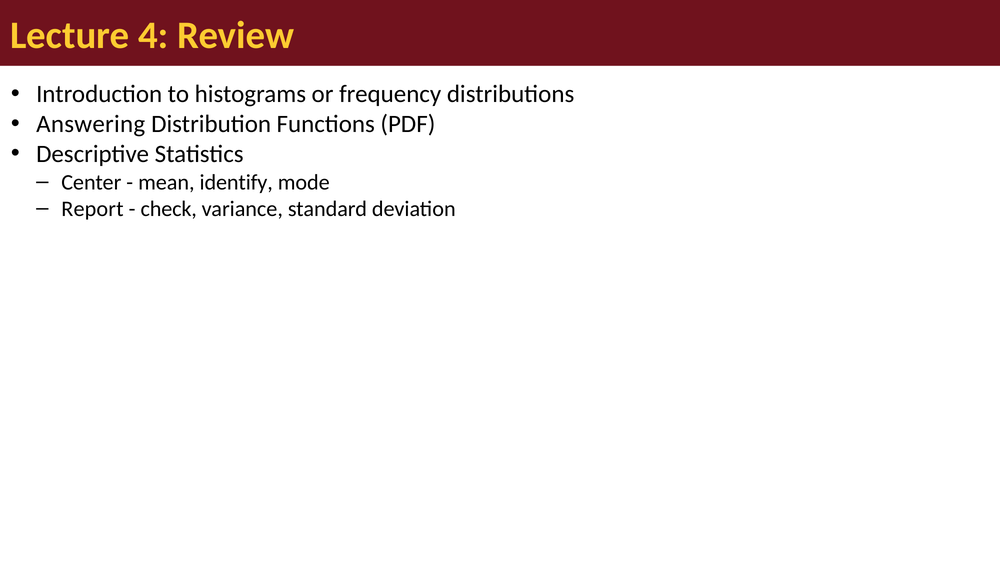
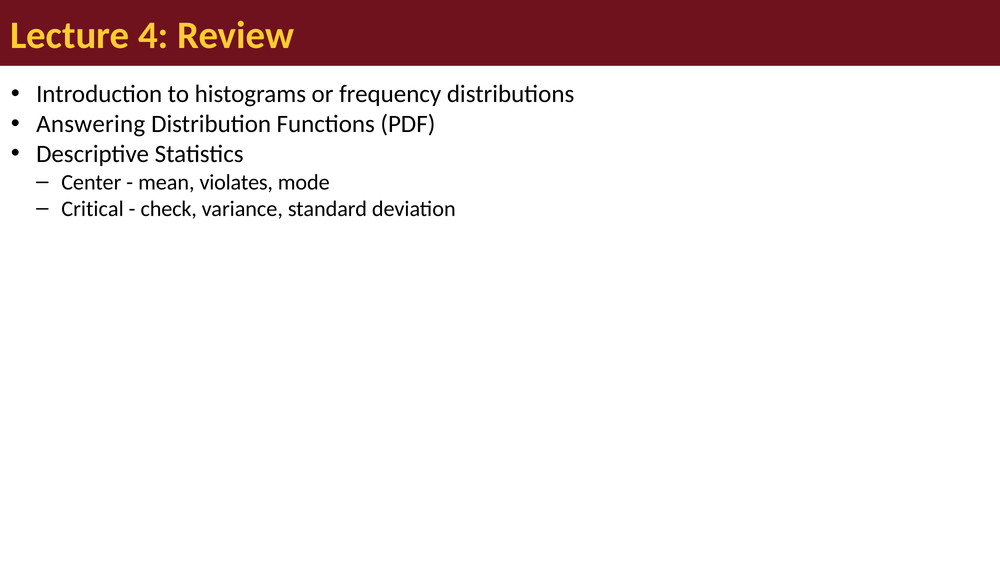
identify: identify -> violates (236, 182)
Report: Report -> Critical (93, 209)
